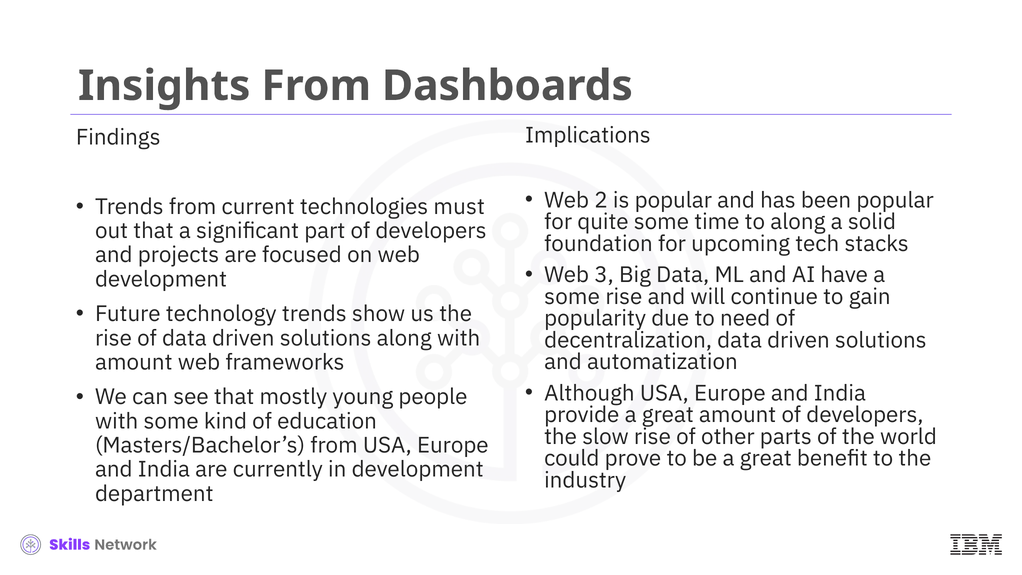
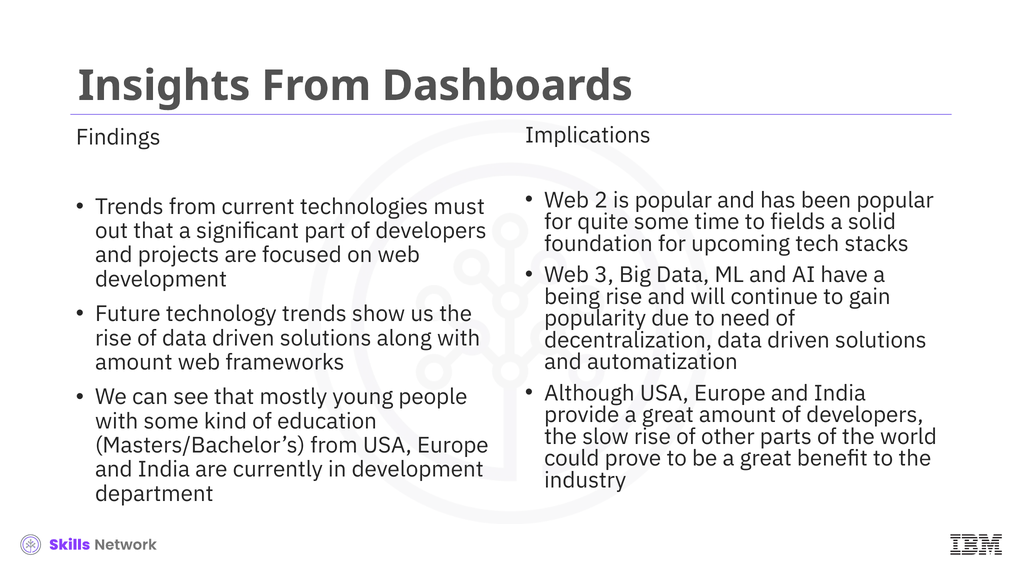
to along: along -> fields (798, 222)
some: some -> being (572, 297)
